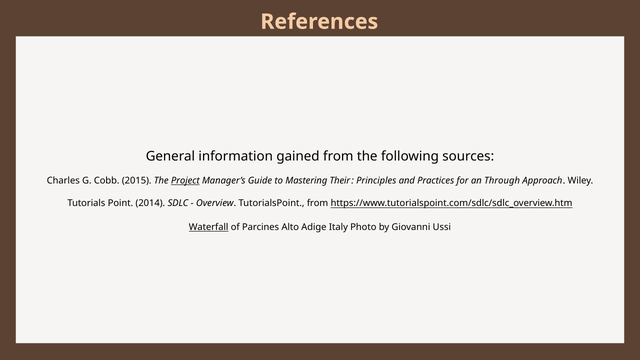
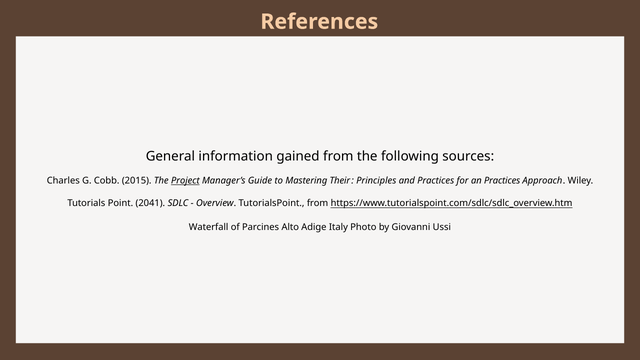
an Through: Through -> Practices (502, 181)
2014: 2014 -> 2041 (150, 203)
Waterfall underline: present -> none (209, 227)
